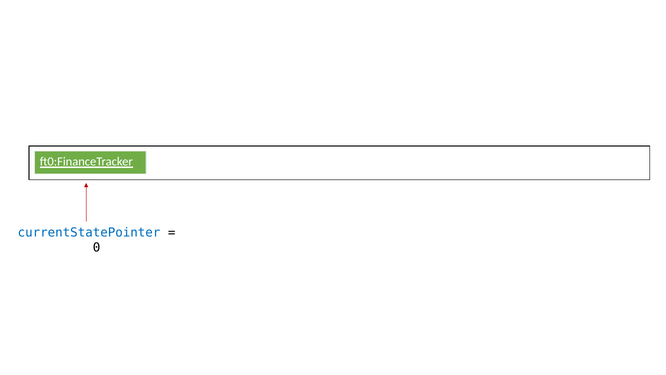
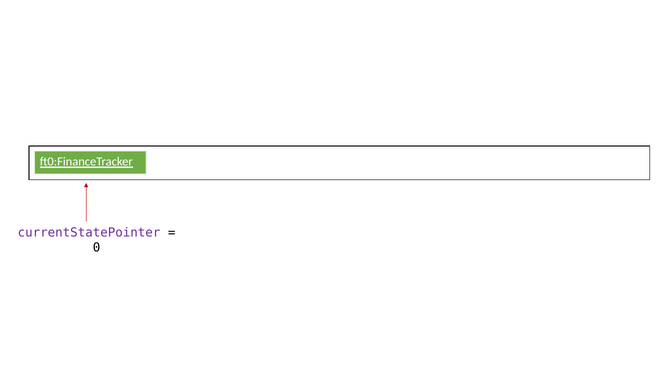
currentStatePointer colour: blue -> purple (89, 232)
